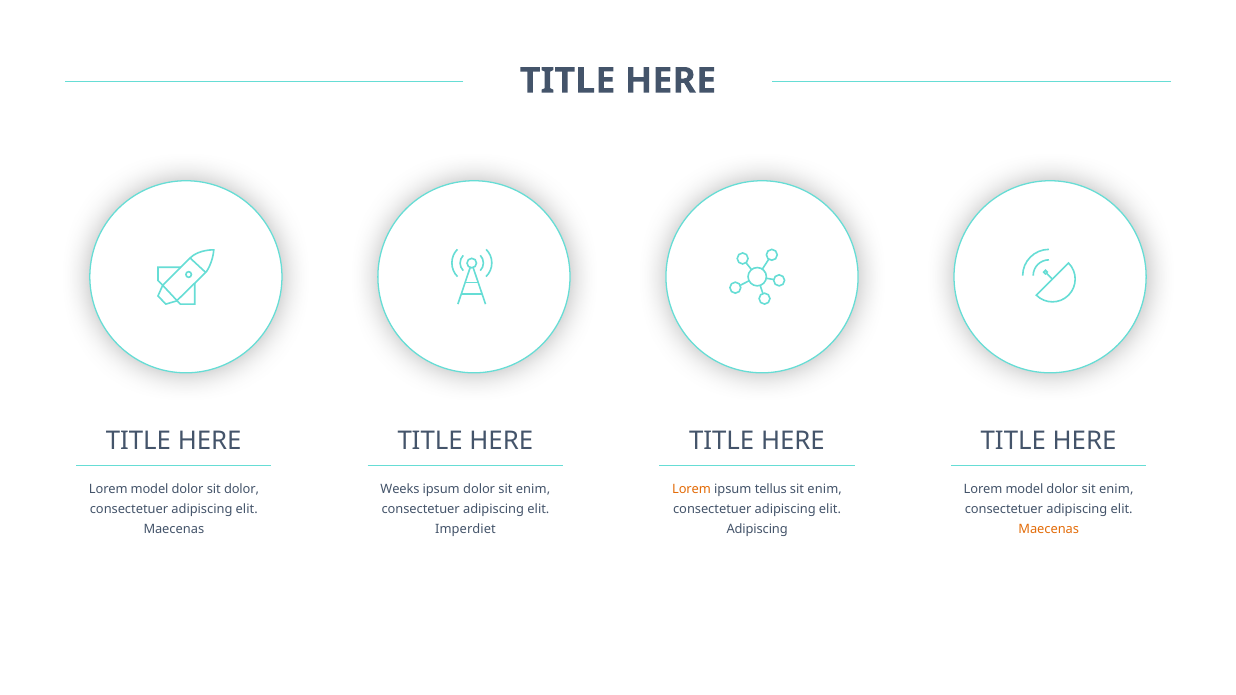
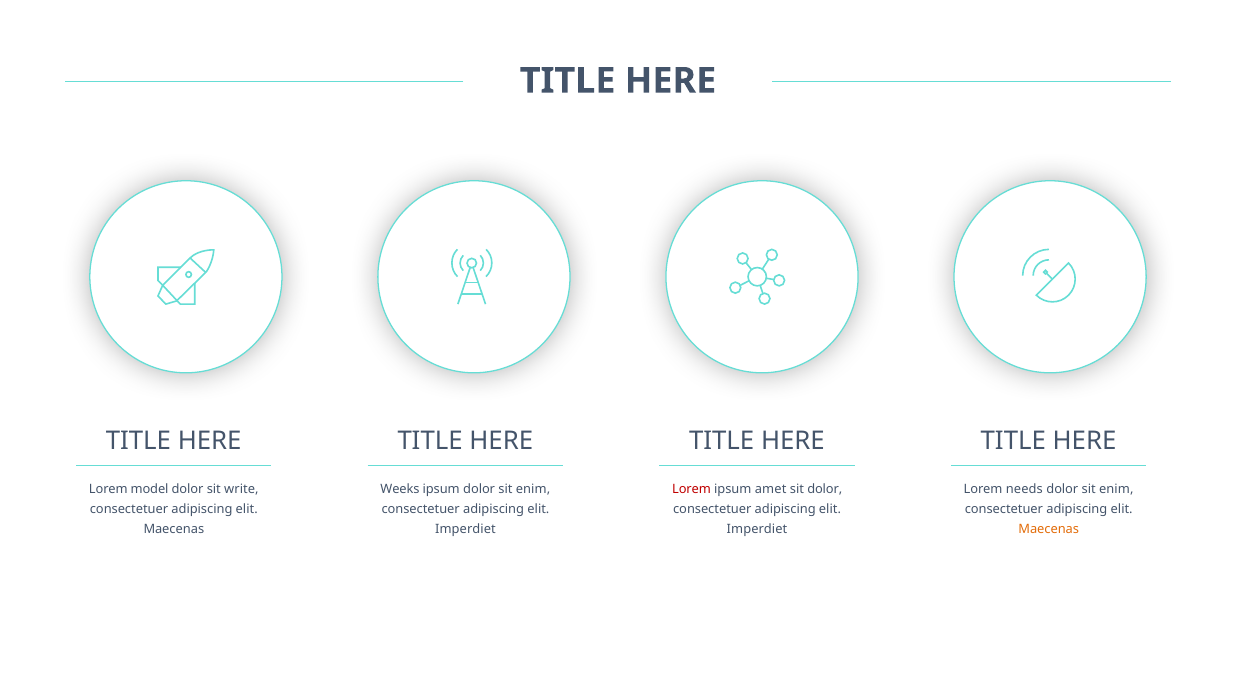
sit dolor: dolor -> write (241, 489)
Lorem colour: orange -> red (692, 489)
tellus: tellus -> amet (771, 489)
enim: enim -> dolor (825, 489)
model: model -> needs (1024, 489)
Adipiscing: Adipiscing -> Imperdiet (757, 530)
